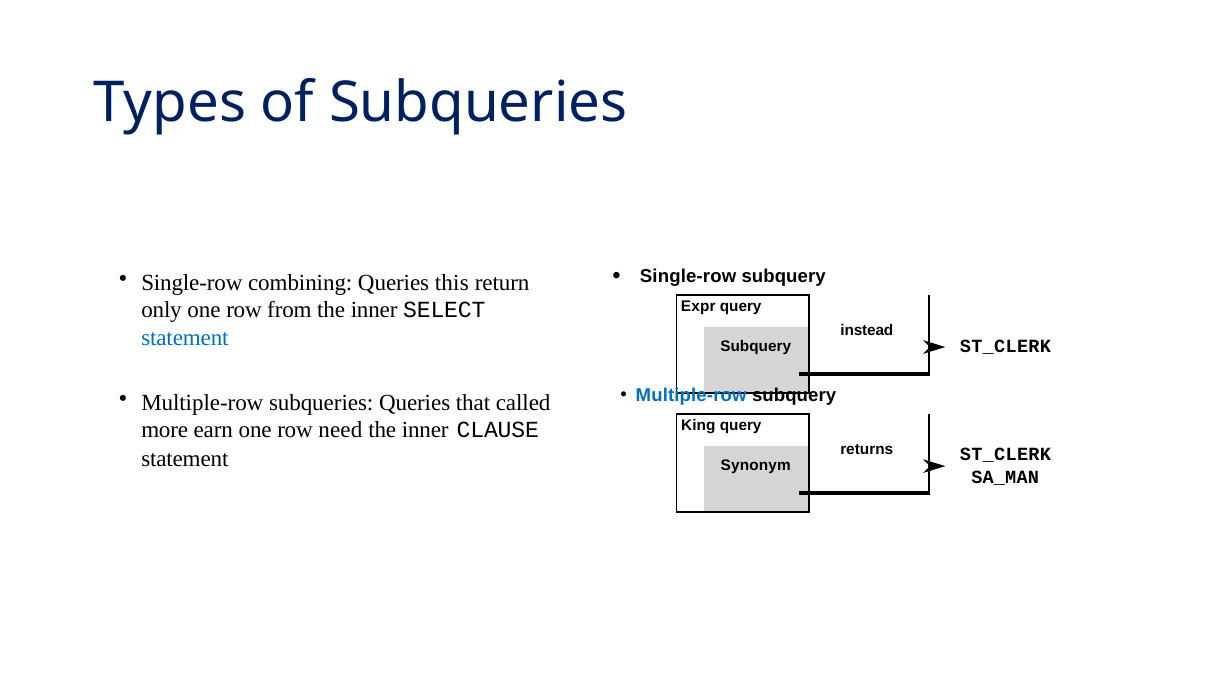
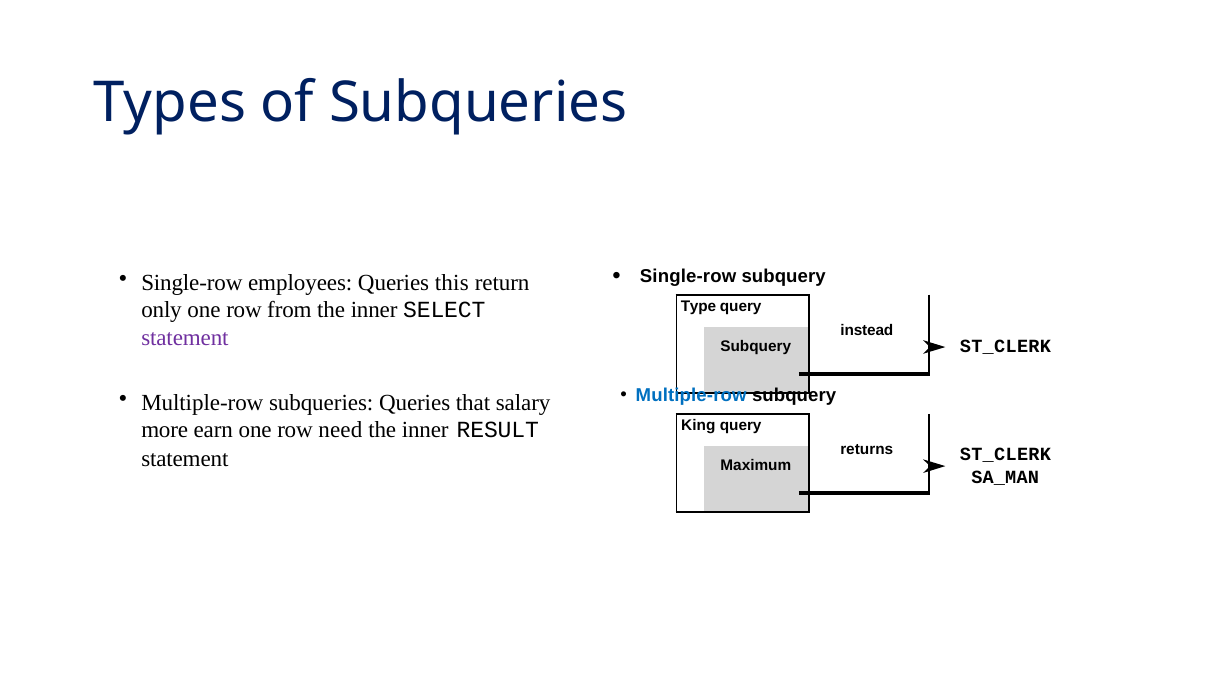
combining: combining -> employees (300, 282)
Expr: Expr -> Type (698, 306)
statement colour: blue -> purple (185, 338)
called: called -> salary (523, 402)
CLAUSE: CLAUSE -> RESULT (498, 430)
Synonym: Synonym -> Maximum (756, 465)
